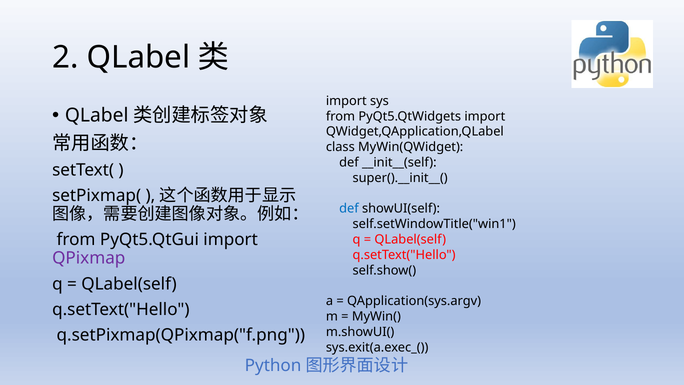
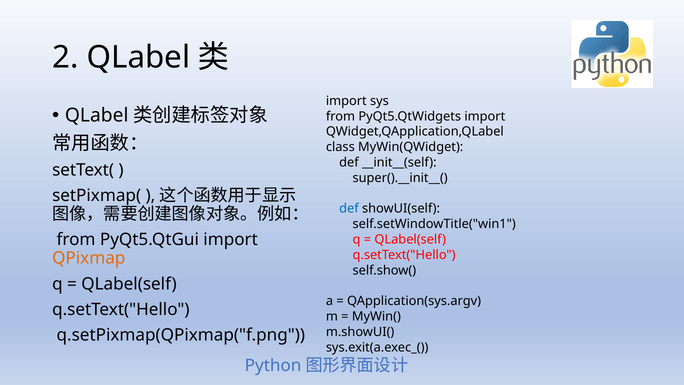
QPixmap colour: purple -> orange (89, 258)
